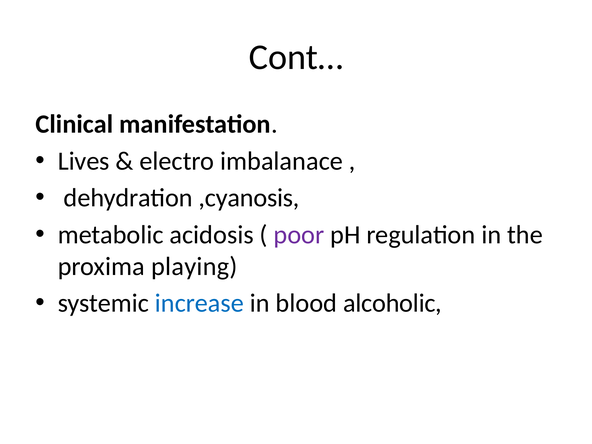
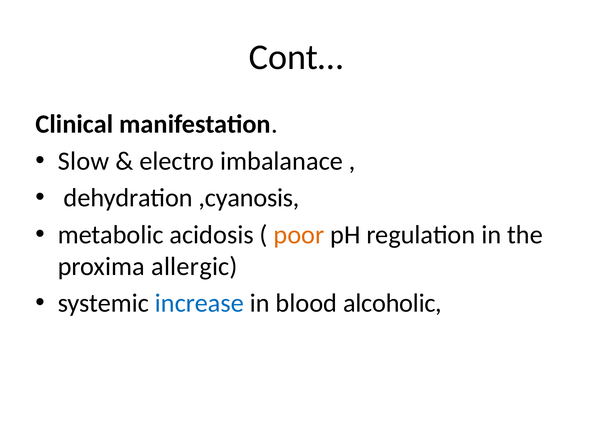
Lives: Lives -> Slow (83, 161)
poor colour: purple -> orange (299, 235)
playing: playing -> allergic (194, 266)
